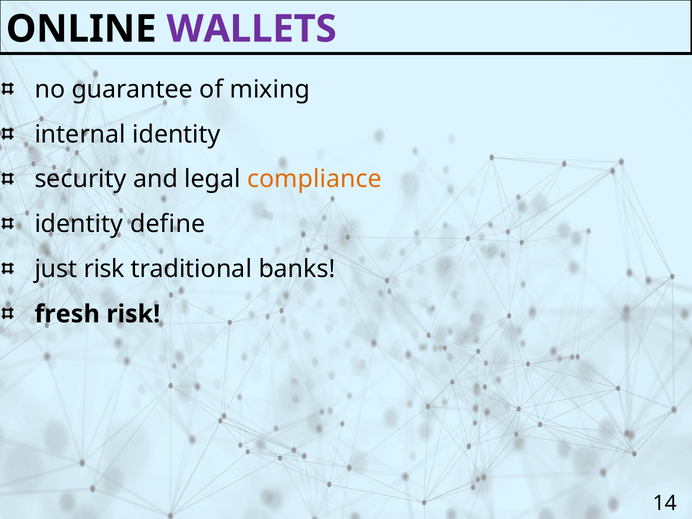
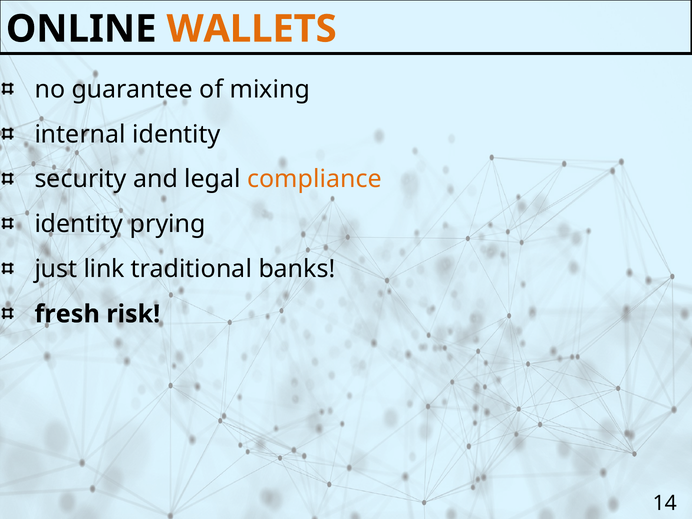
WALLETS colour: purple -> orange (252, 29)
define: define -> prying (168, 224)
just risk: risk -> link (104, 269)
